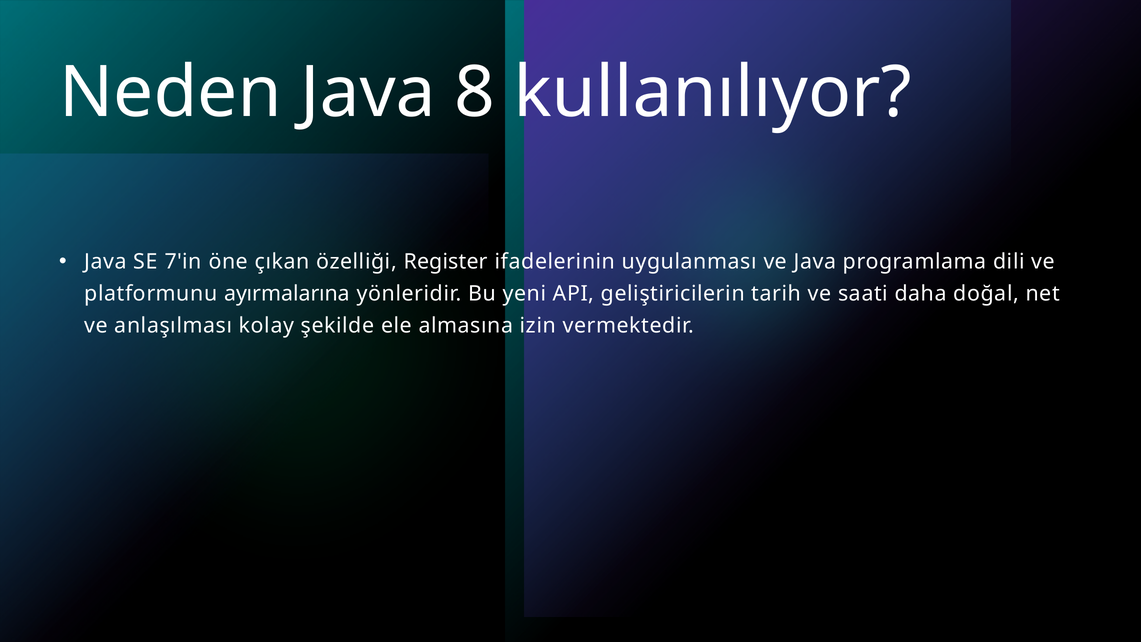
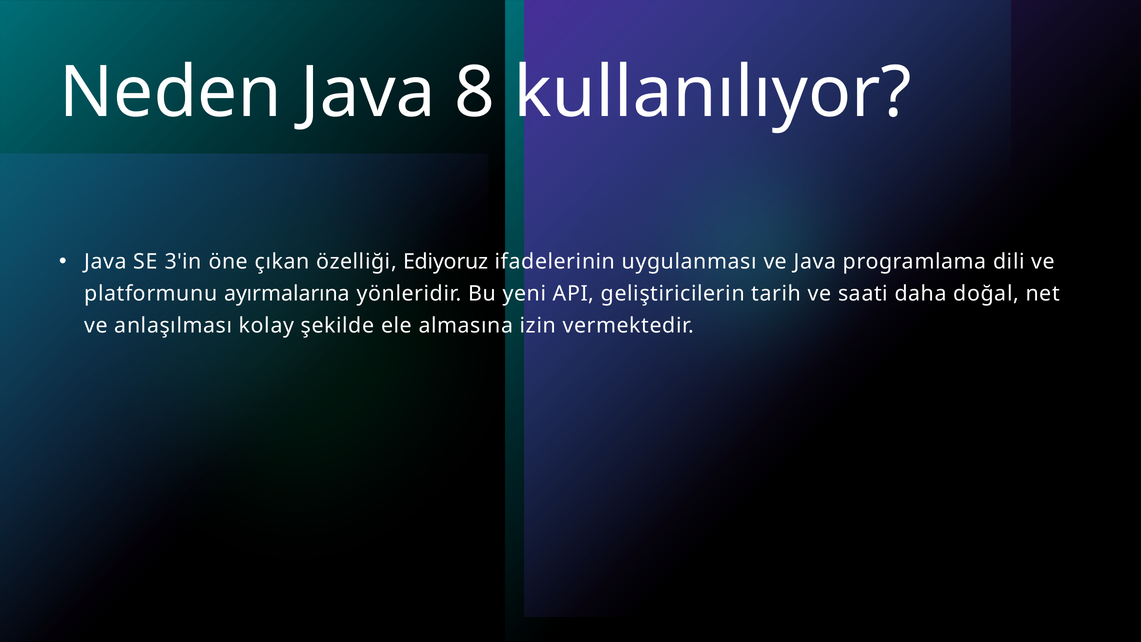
7'in: 7'in -> 3'in (183, 262)
Register: Register -> Ediyoruz (446, 262)
